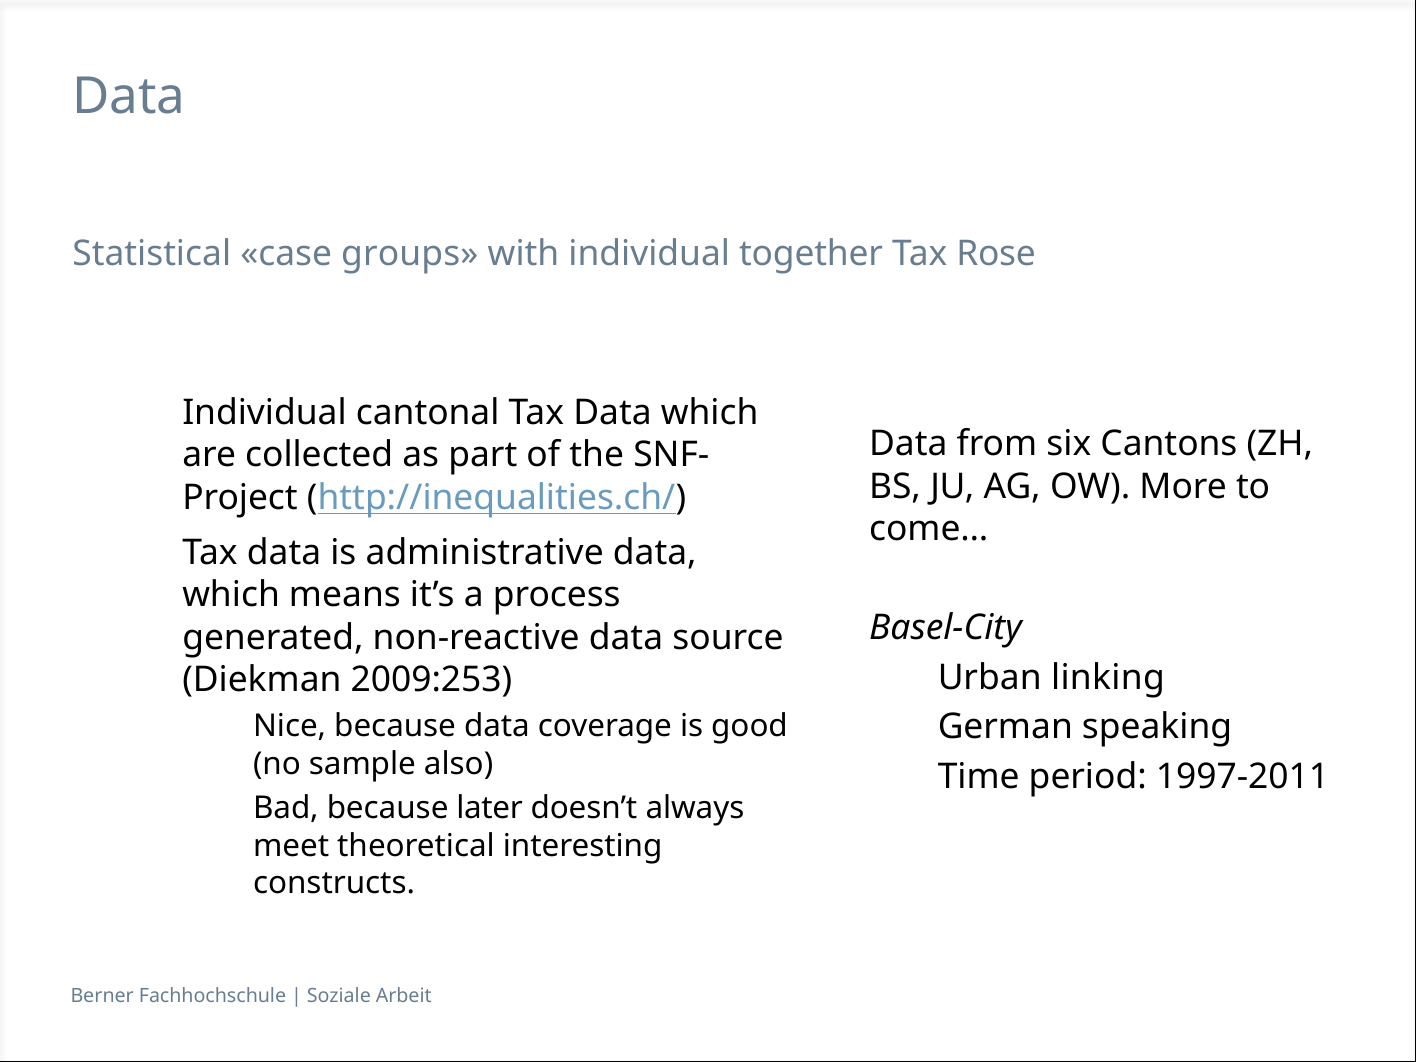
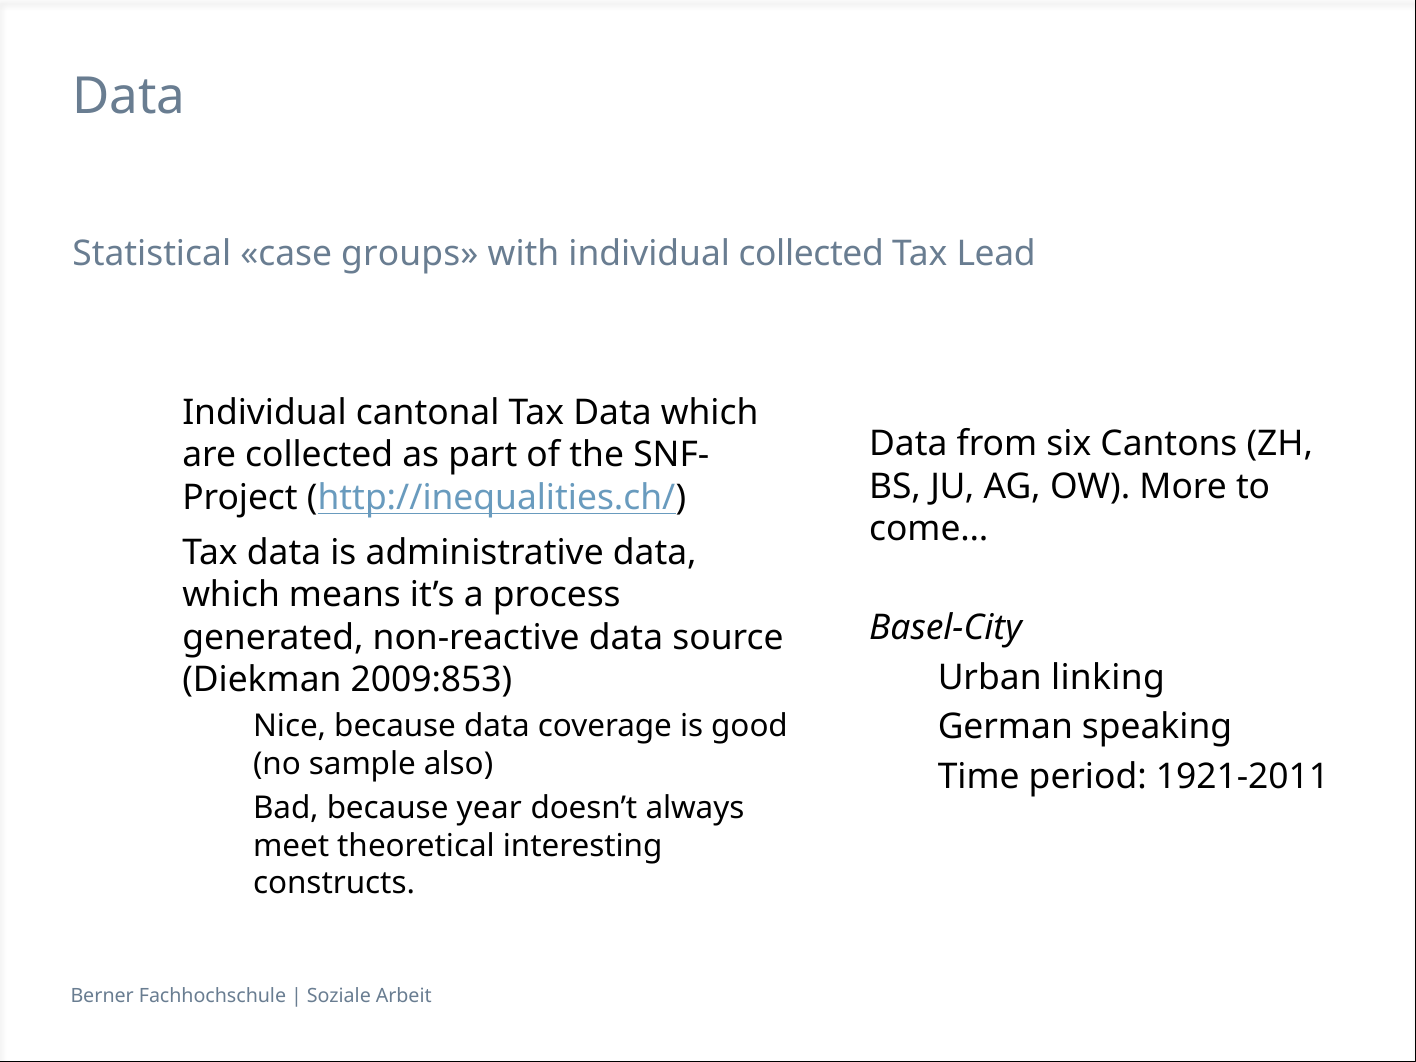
individual together: together -> collected (811, 254)
Rose: Rose -> Lead (996, 254)
2009:253: 2009:253 -> 2009:853 (431, 680)
1997-2011: 1997-2011 -> 1921-2011 (1243, 777)
later: later -> year (489, 808)
